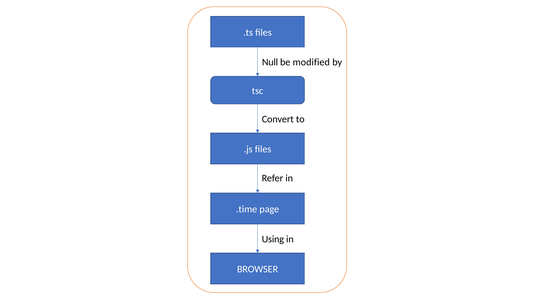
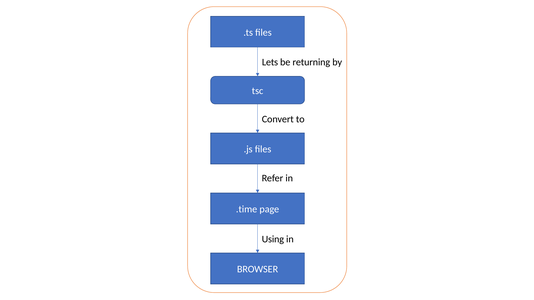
Null: Null -> Lets (270, 62)
modified: modified -> returning (311, 62)
